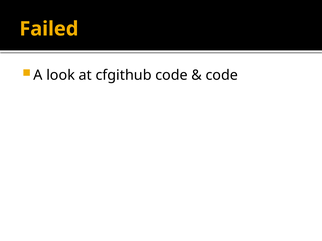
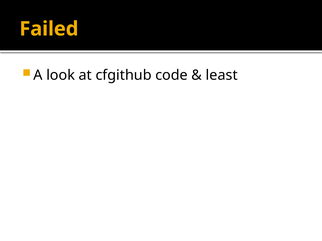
code: code -> least (222, 75)
